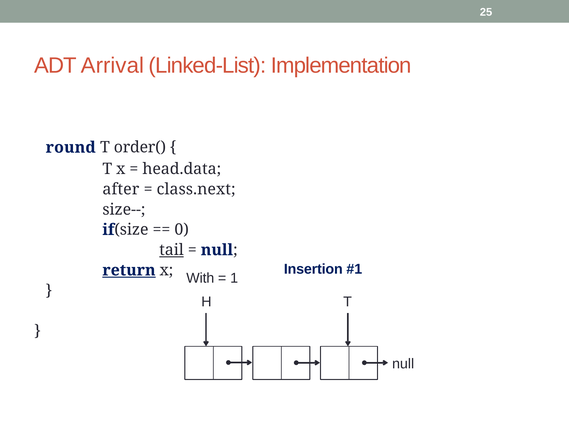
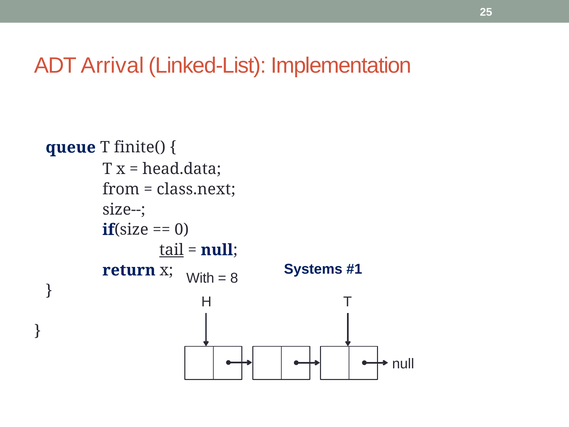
round: round -> queue (71, 147)
order(: order( -> finite( (140, 147)
after: after -> from (121, 189)
Insertion: Insertion -> Systems (313, 269)
return underline: present -> none (129, 270)
1: 1 -> 8 (234, 278)
